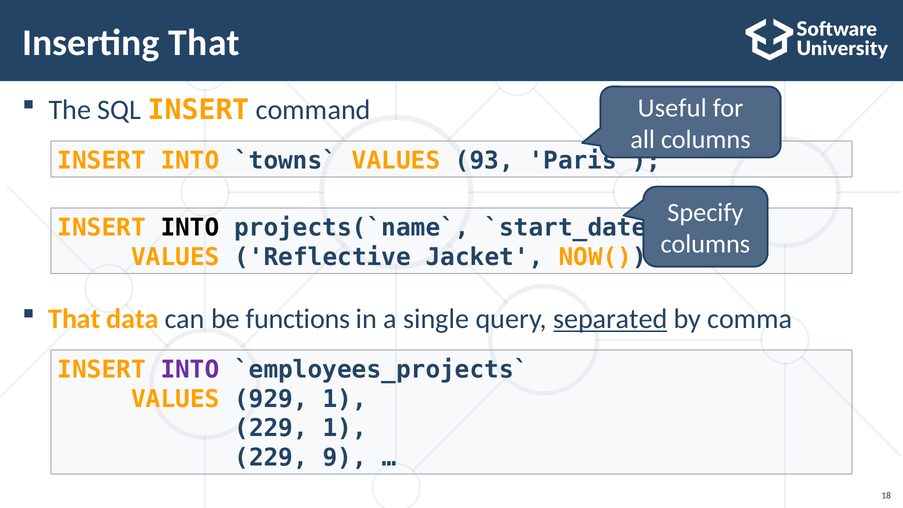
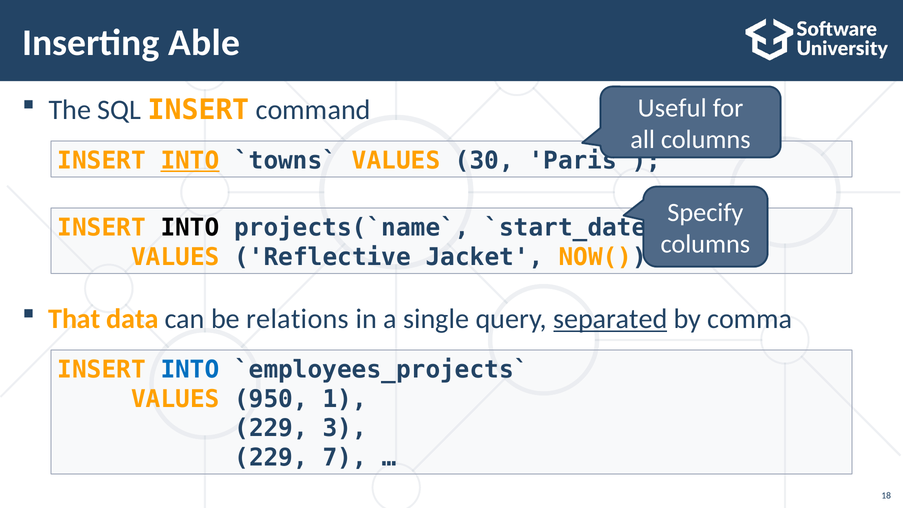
Inserting That: That -> Able (204, 43)
INTO underline: none -> present (190, 161)
93: 93 -> 30 (484, 161)
functions: functions -> relations (298, 319)
INTO colour: purple -> blue (190, 370)
929: 929 -> 950 (271, 399)
229 1: 1 -> 3 (345, 428)
9: 9 -> 7 (345, 458)
